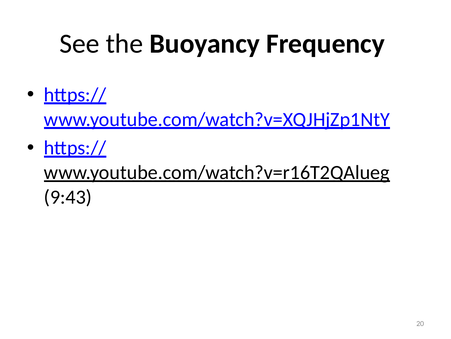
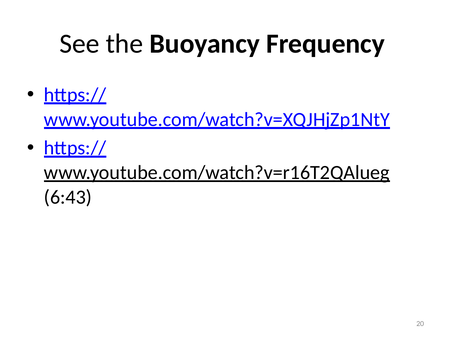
9:43: 9:43 -> 6:43 (68, 197)
